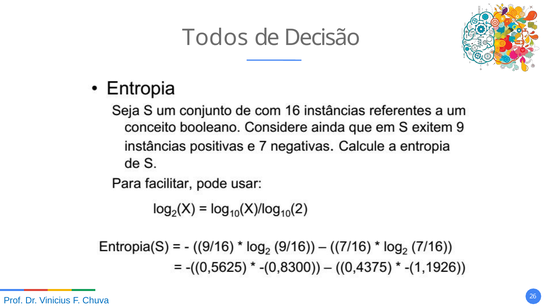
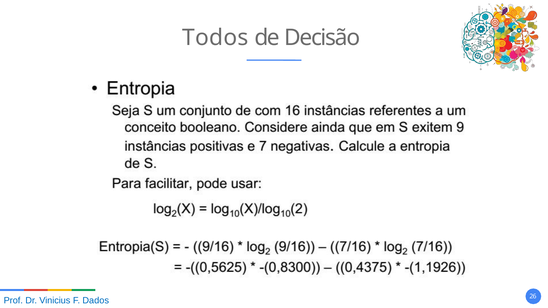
Chuva: Chuva -> Dados (96, 301)
